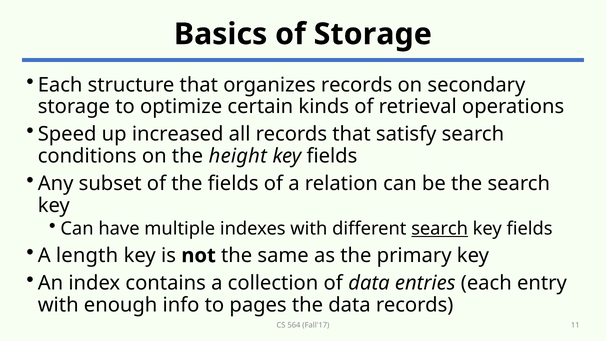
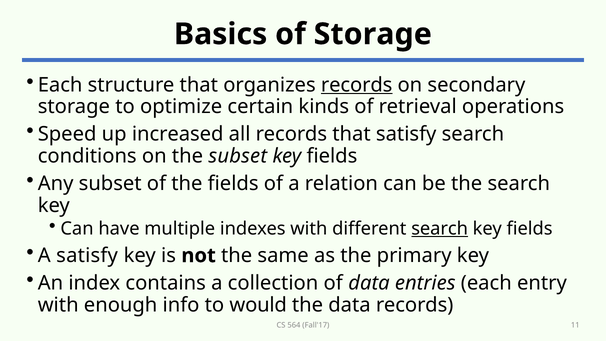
records underline: none -> present (357, 85)
the height: height -> subset (238, 156)
A length: length -> satisfy (87, 255)
pages: pages -> would (258, 305)
